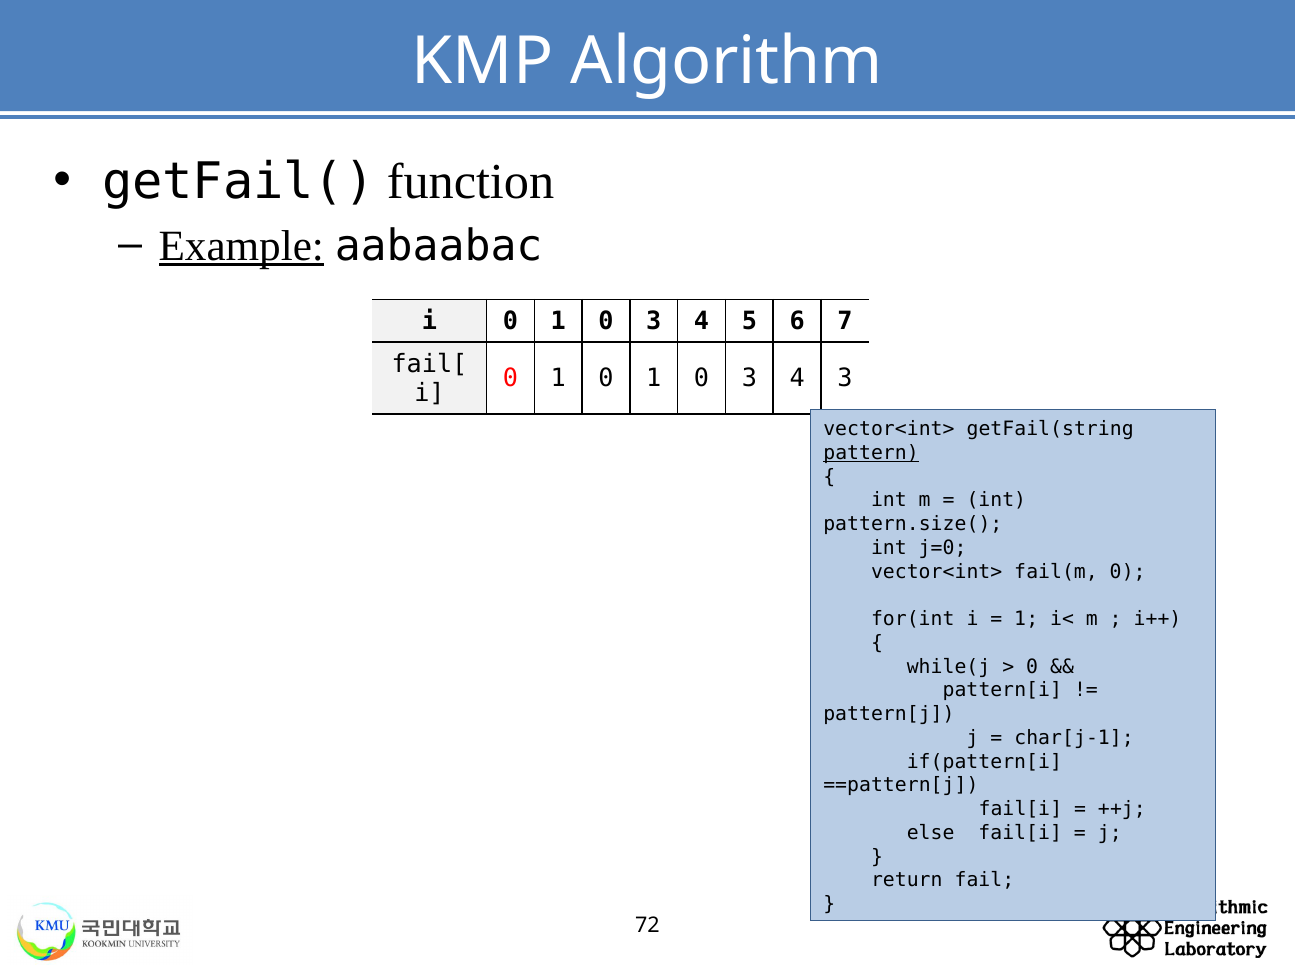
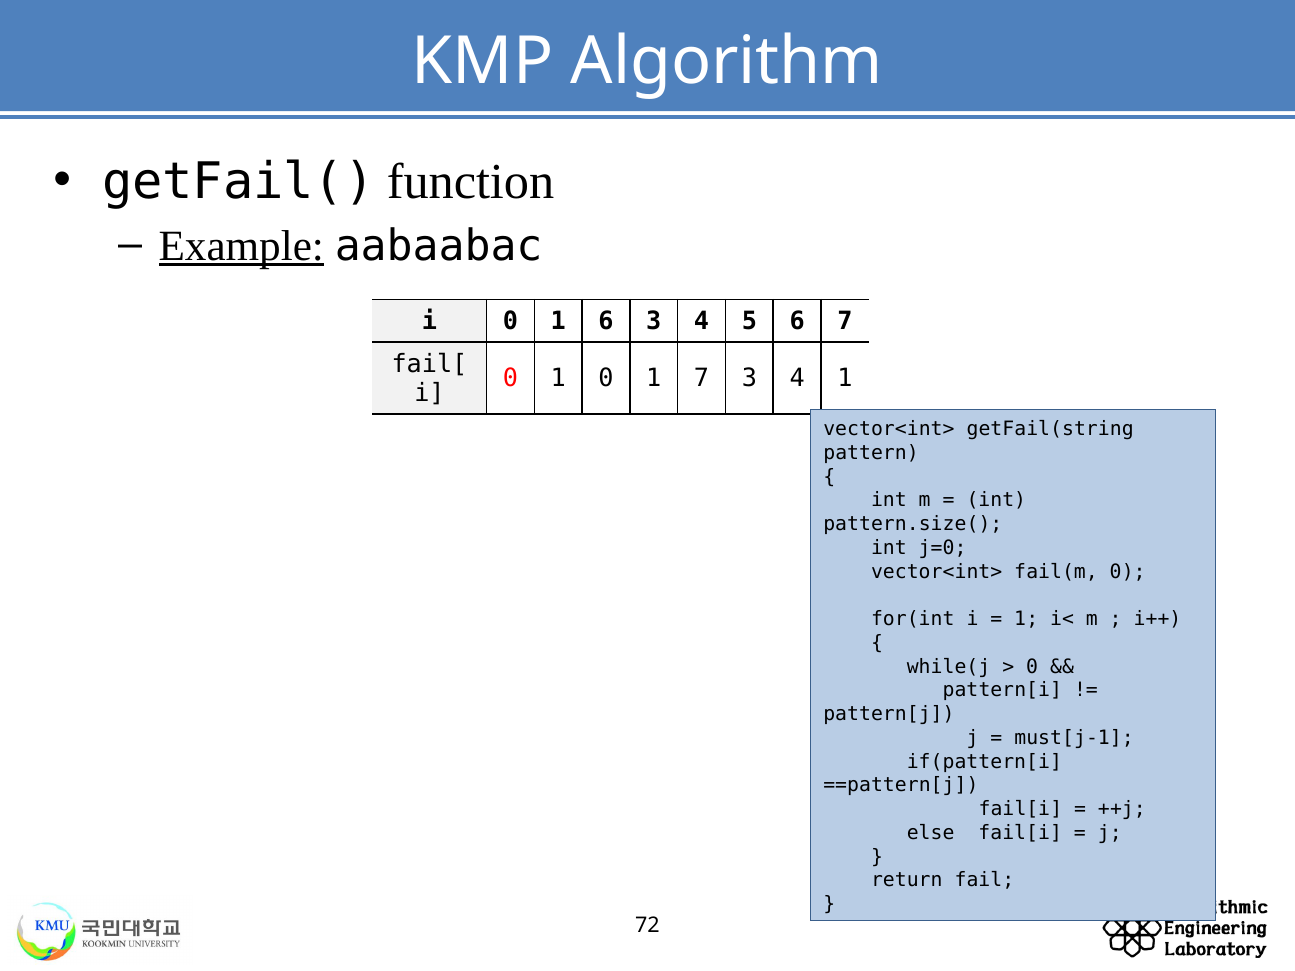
0: 0 -> 6 (606, 321)
1 0 1 0: 0 -> 7 (702, 379)
4 3: 3 -> 1 (845, 379)
pattern underline: present -> none (871, 453)
char[j-1: char[j-1 -> must[j-1 (1074, 738)
